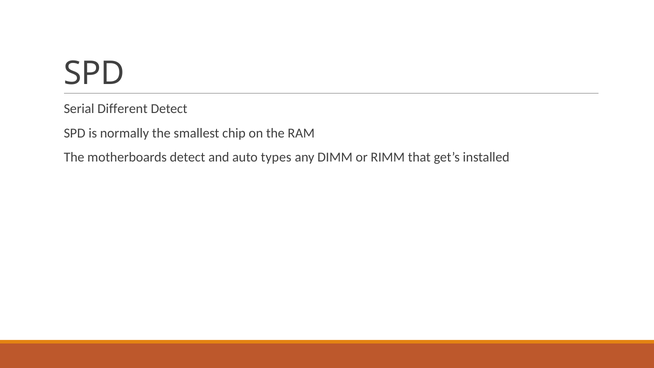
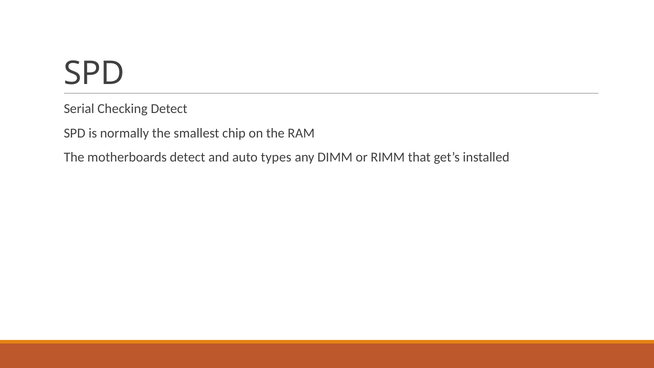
Different: Different -> Checking (123, 109)
